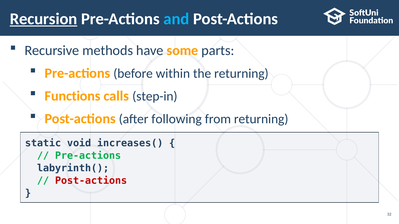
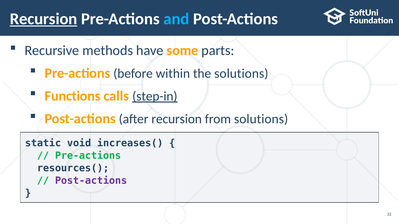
the returning: returning -> solutions (241, 74)
step-in underline: none -> present (155, 96)
after following: following -> recursion (177, 119)
from returning: returning -> solutions (261, 119)
labyrinth(: labyrinth( -> resources( (73, 168)
Post-actions colour: red -> purple (91, 181)
